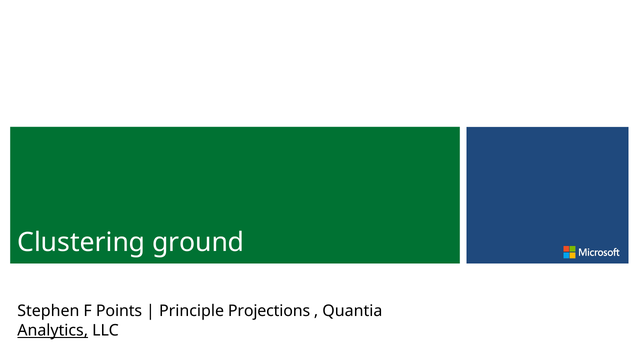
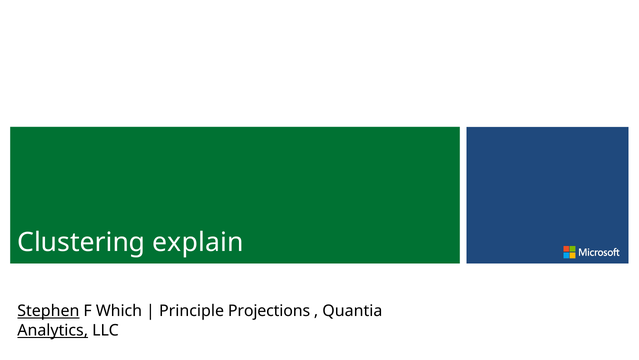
ground: ground -> explain (198, 242)
Stephen underline: none -> present (48, 311)
Points: Points -> Which (119, 311)
